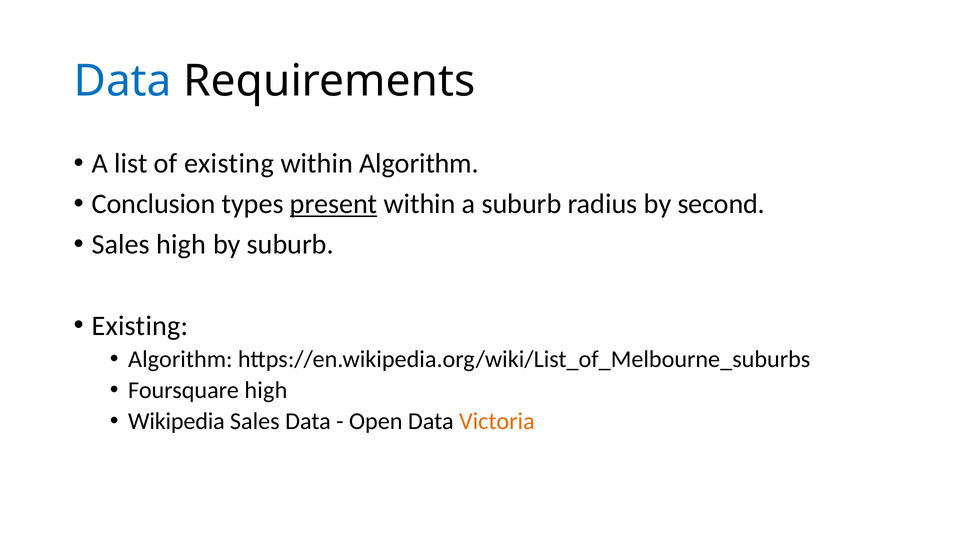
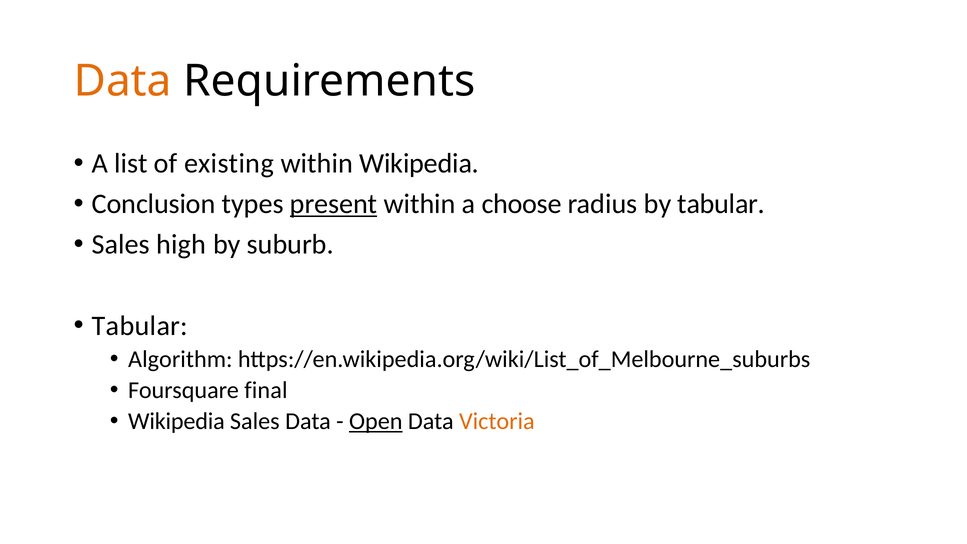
Data colour: blue -> orange (123, 81)
within Algorithm: Algorithm -> Wikipedia (419, 163)
a suburb: suburb -> choose (522, 204)
by second: second -> tabular (721, 204)
Existing: Existing -> Tabular (140, 326)
Foursquare high: high -> final (266, 390)
Open underline: none -> present (376, 421)
